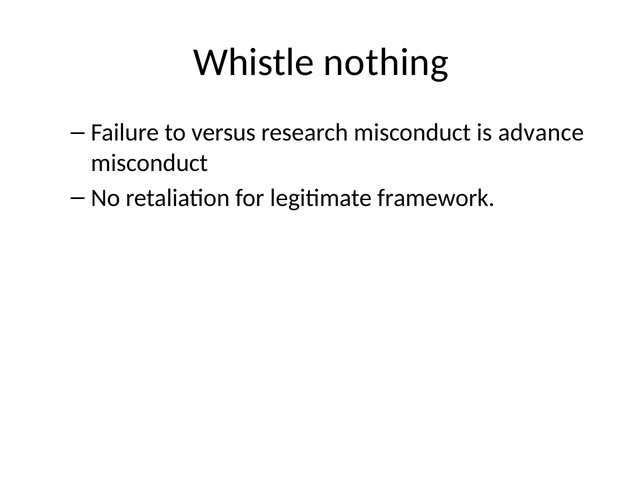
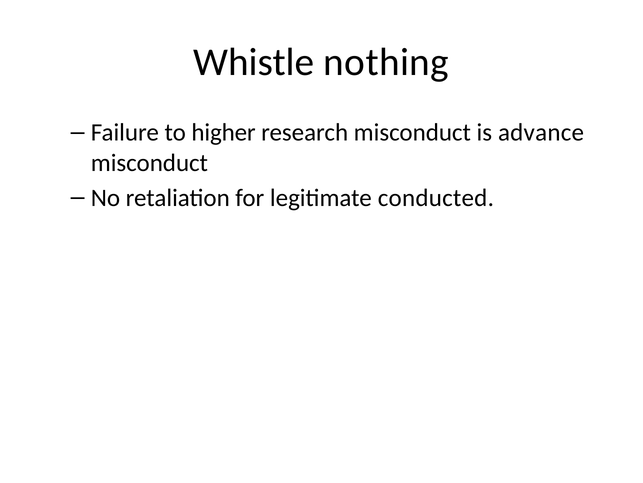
versus: versus -> higher (224, 132)
framework: framework -> conducted (436, 198)
